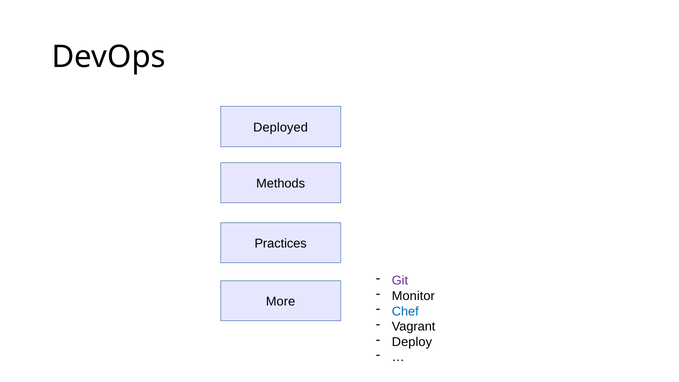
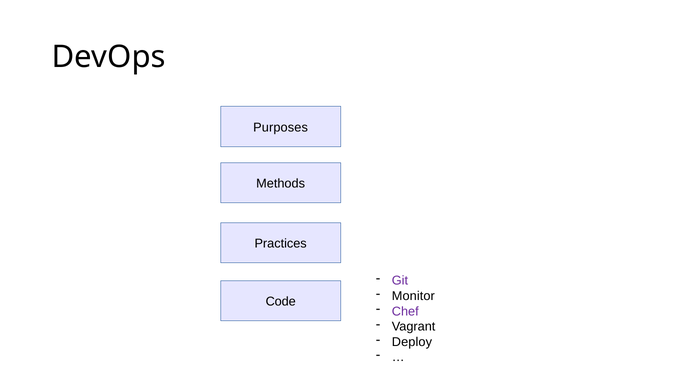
Deployed: Deployed -> Purposes (281, 127)
More: More -> Code (281, 302)
Chef colour: blue -> purple (405, 311)
